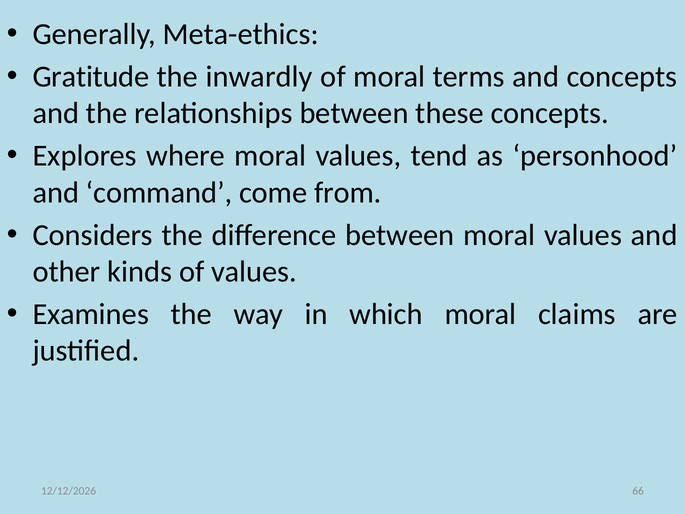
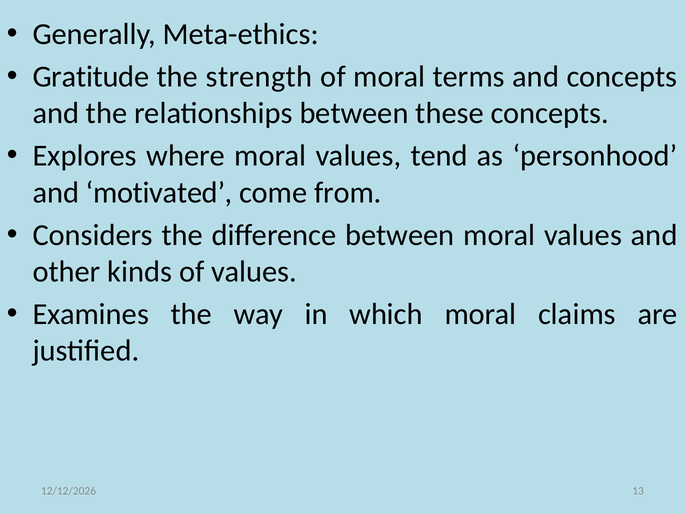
inwardly: inwardly -> strength (259, 77)
command: command -> motivated (159, 192)
66: 66 -> 13 (638, 491)
